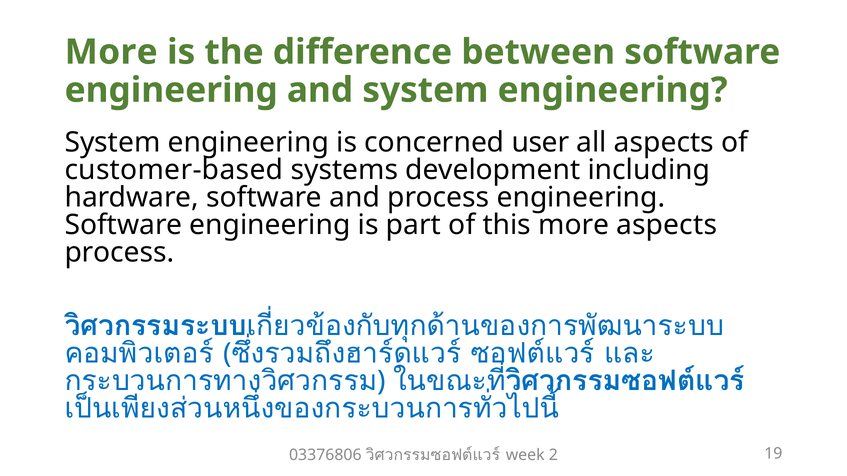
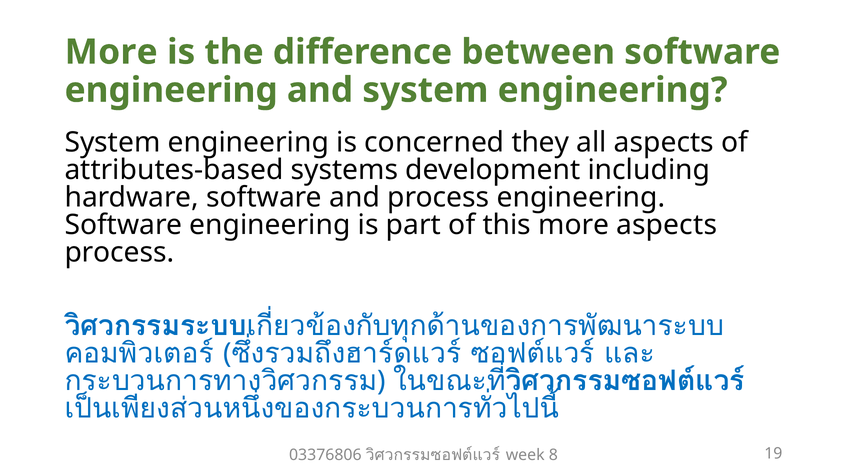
user: user -> they (540, 143)
customer-based: customer-based -> attributes-based (174, 170)
2: 2 -> 8 (553, 455)
